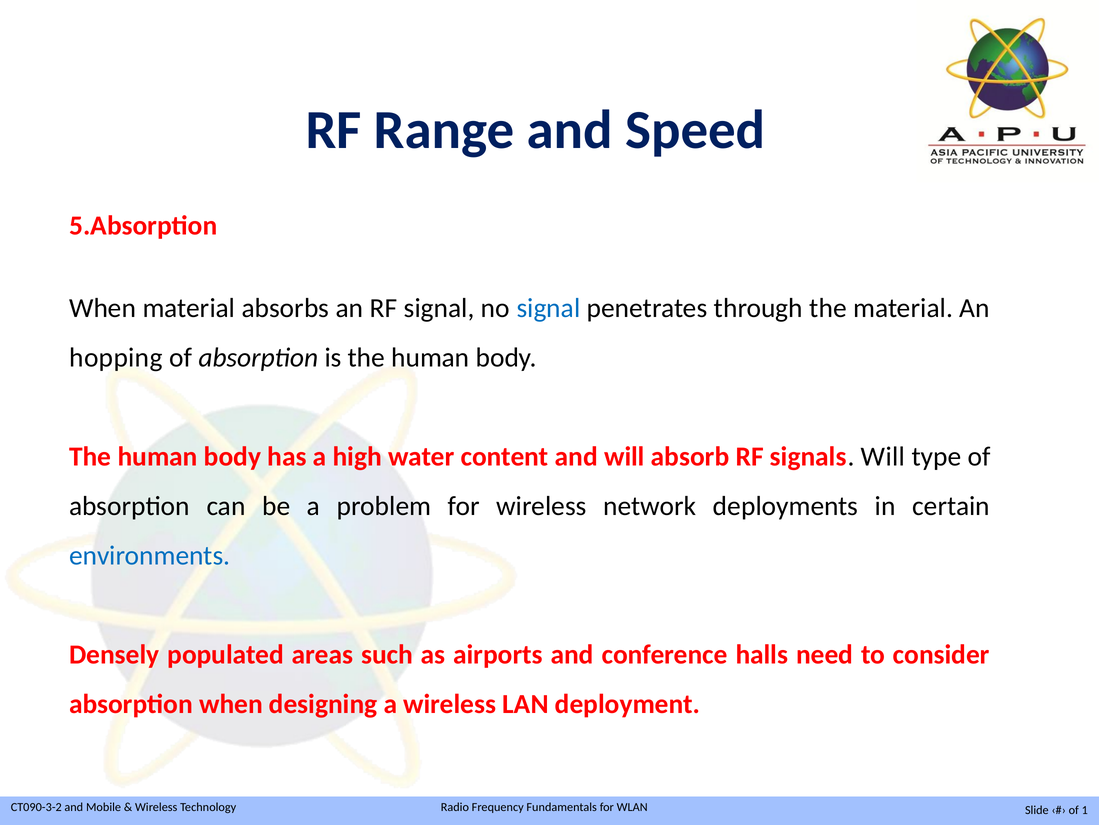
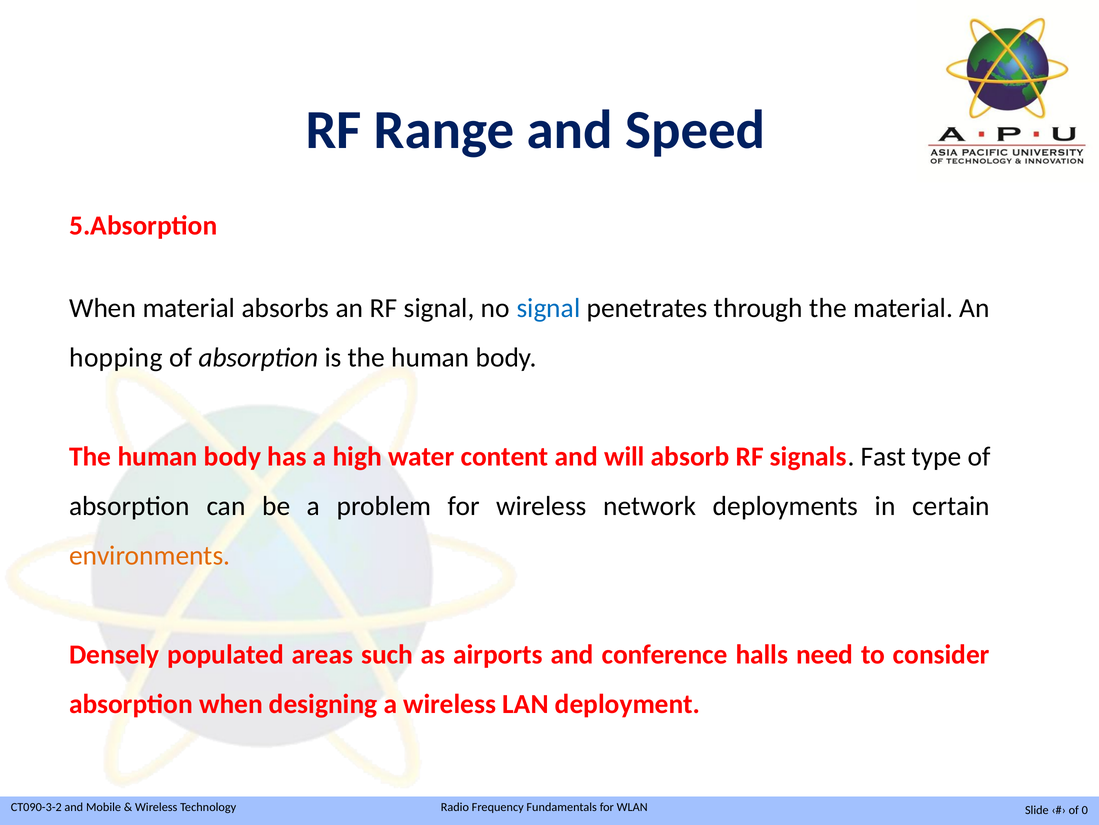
signals Will: Will -> Fast (883, 456)
environments colour: blue -> orange (150, 555)
1: 1 -> 0 (1085, 810)
